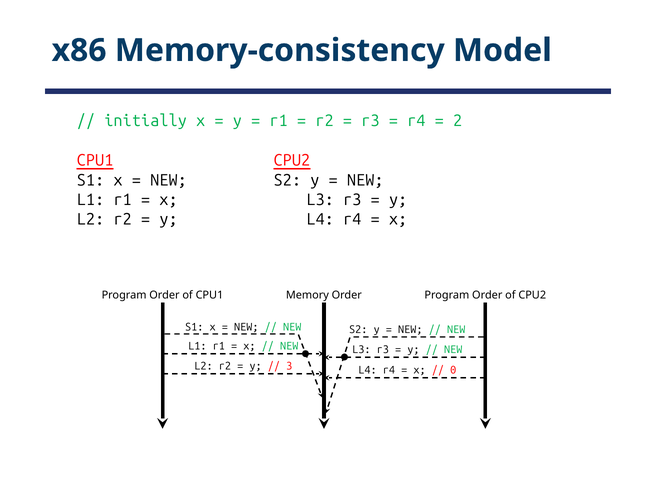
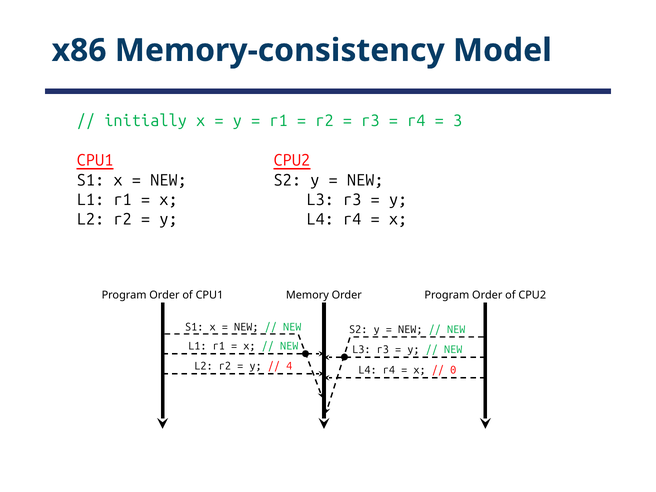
2: 2 -> 3 (458, 121)
3: 3 -> 4 (289, 366)
